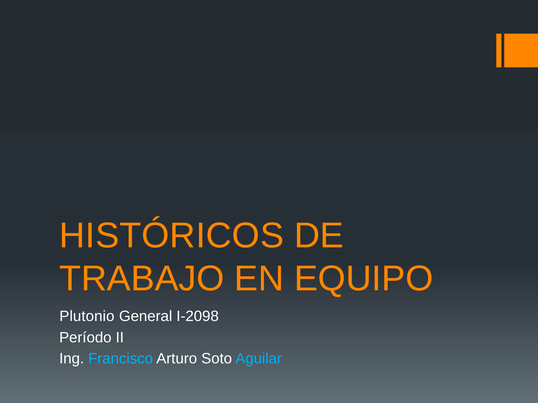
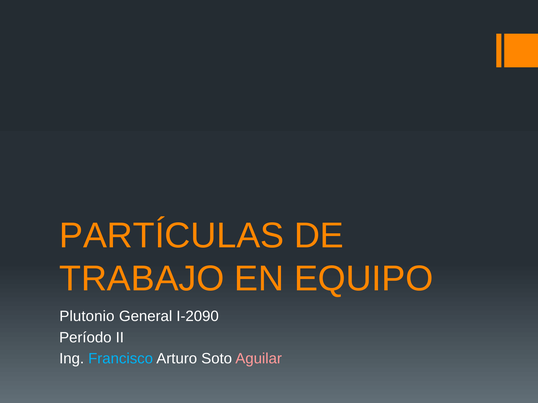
HISTÓRICOS: HISTÓRICOS -> PARTÍCULAS (172, 236)
I-2098: I-2098 -> I-2090 (198, 317)
Aguilar colour: light blue -> pink (259, 359)
